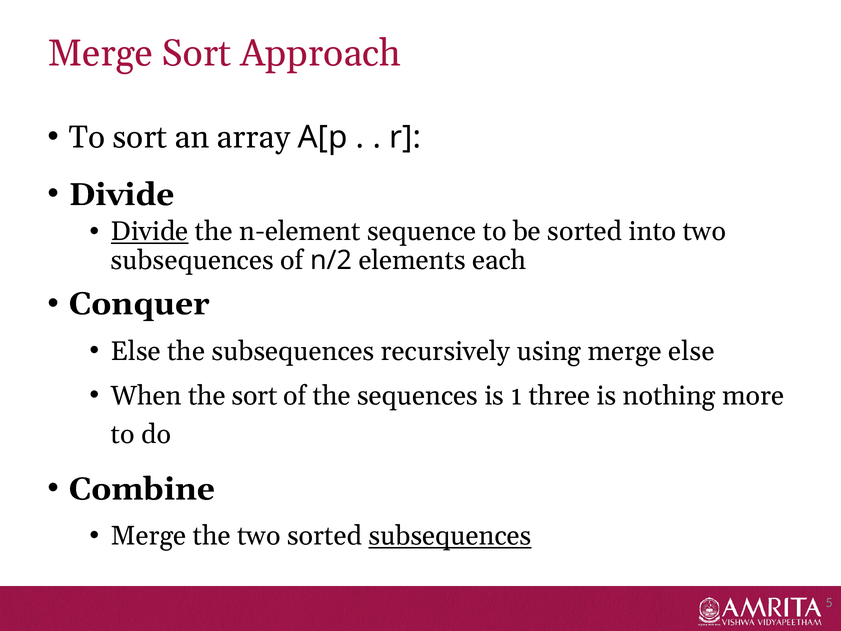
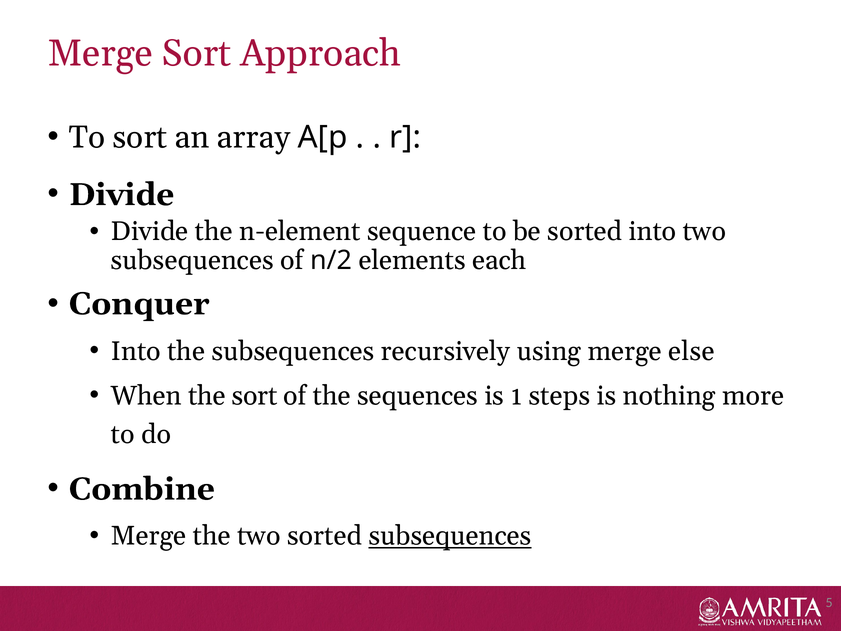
Divide underline: present -> none (150, 232)
Else: Else -> Into (136, 351)
three: three -> steps (559, 396)
